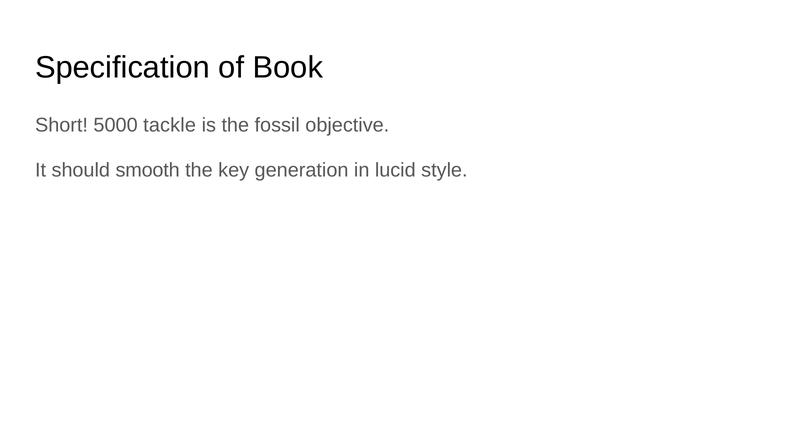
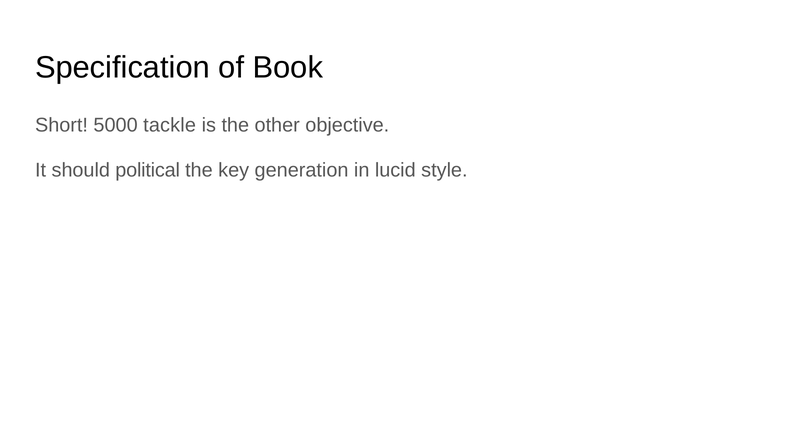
fossil: fossil -> other (277, 125)
smooth: smooth -> political (148, 170)
